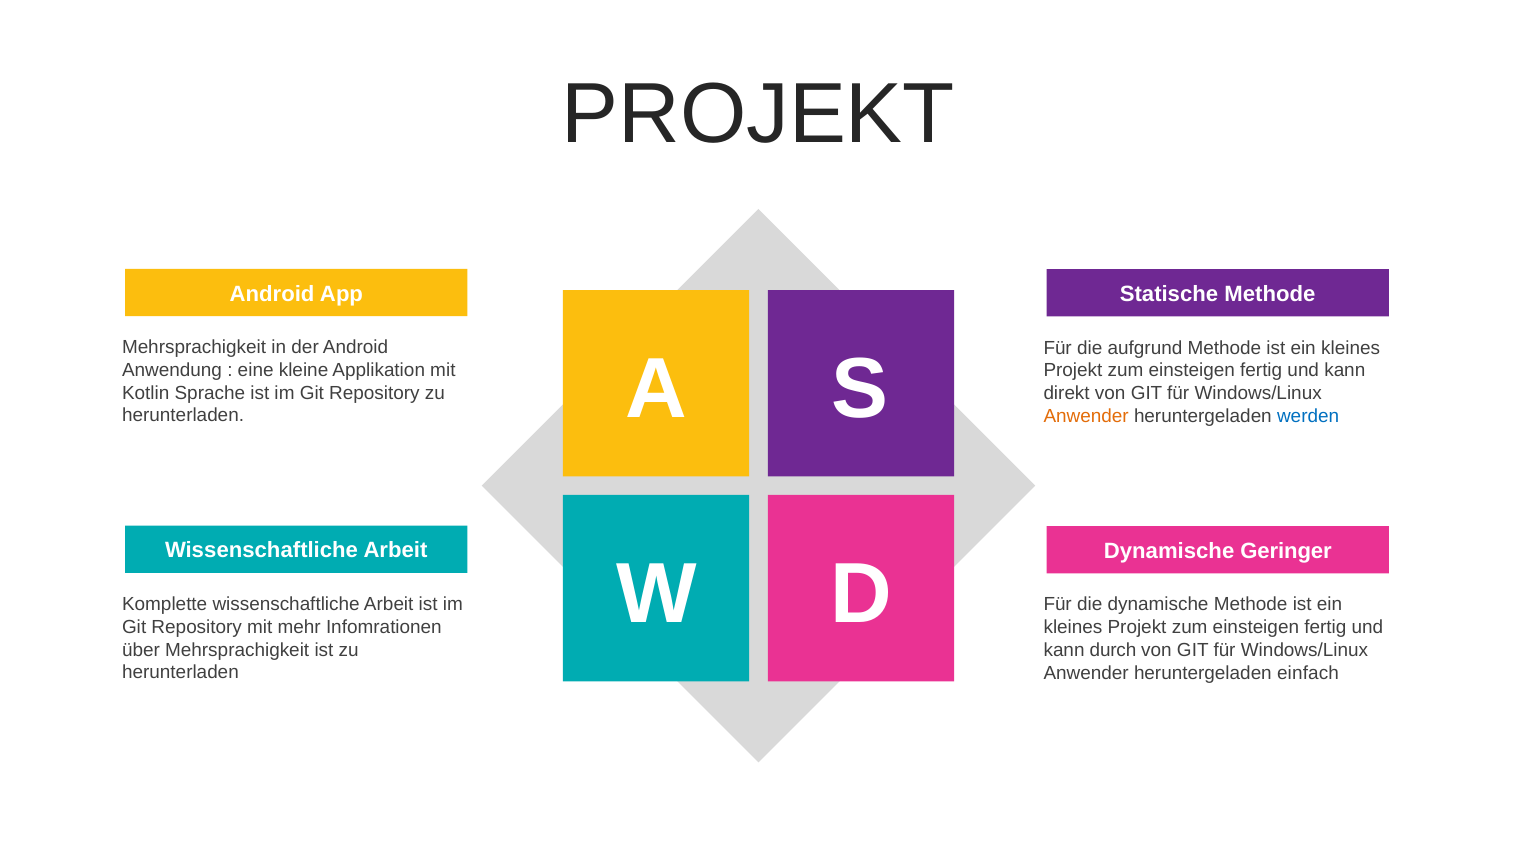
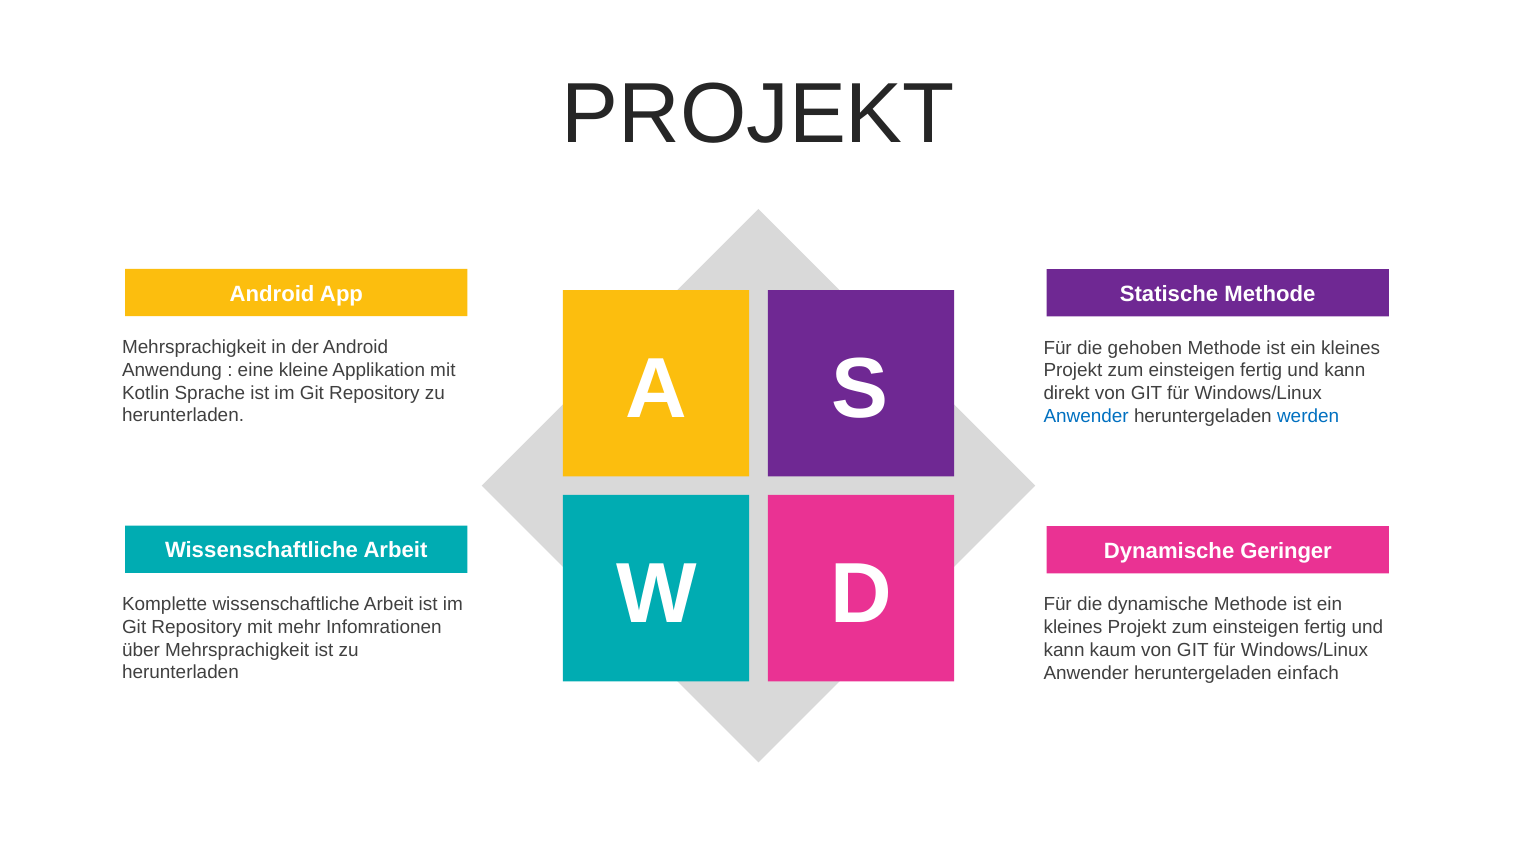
aufgrund: aufgrund -> gehoben (1145, 348)
Anwender colour: orange -> blue (1086, 416)
durch: durch -> kaum (1113, 650)
